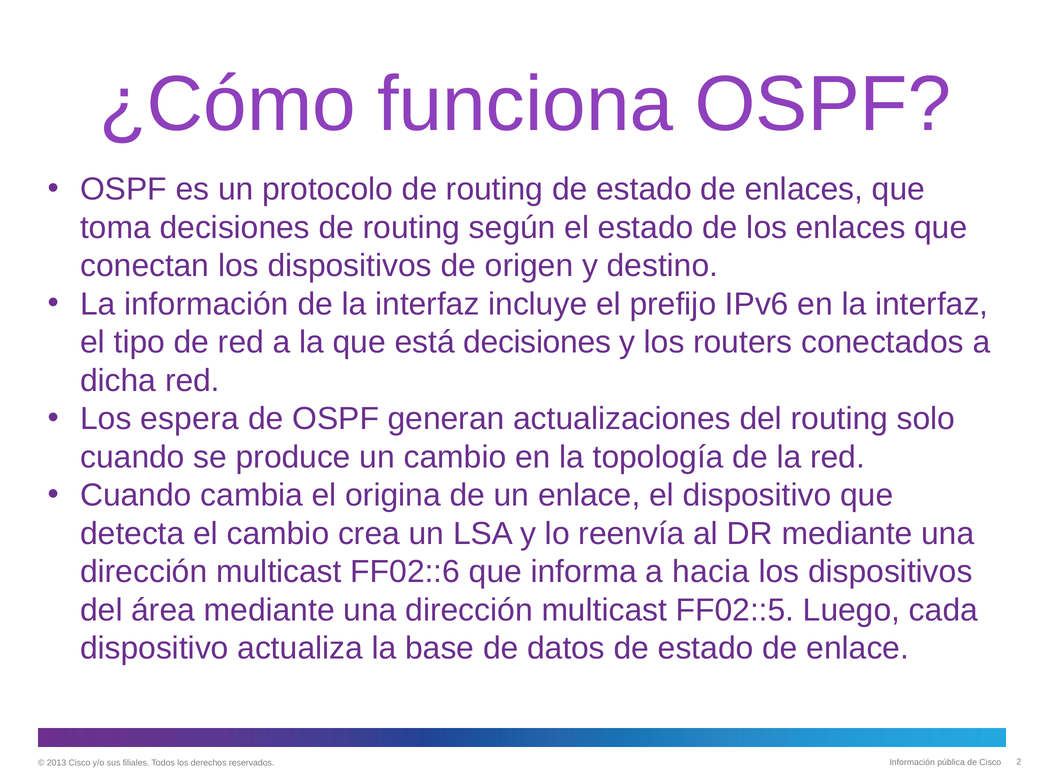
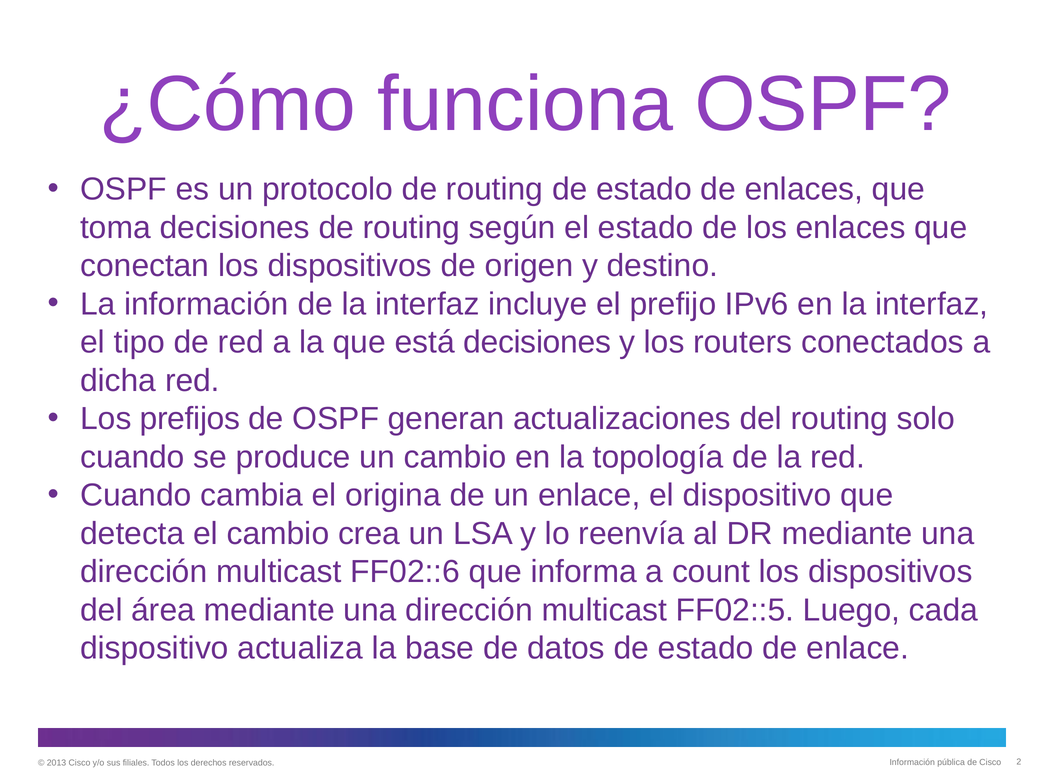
espera: espera -> prefijos (190, 419)
hacia: hacia -> count (711, 572)
